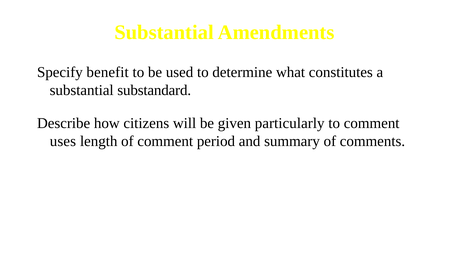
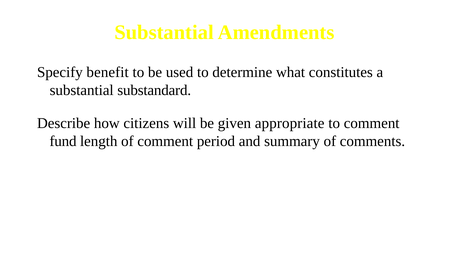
particularly: particularly -> appropriate (290, 123)
uses: uses -> fund (63, 141)
